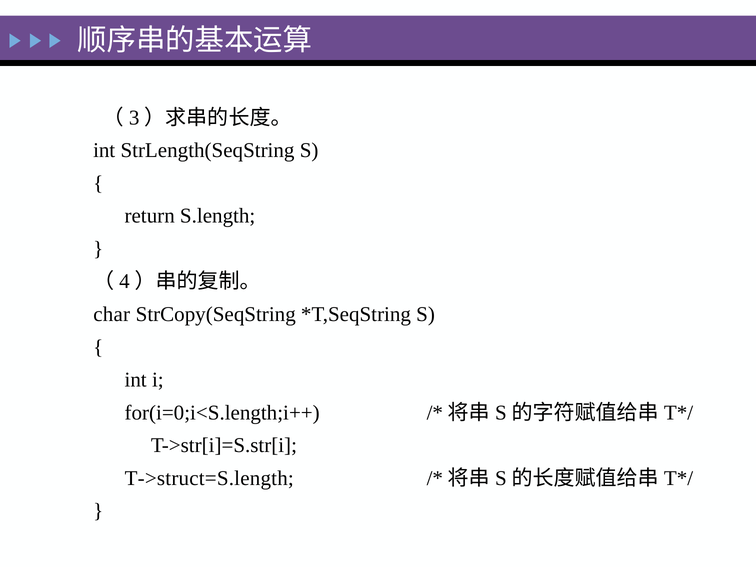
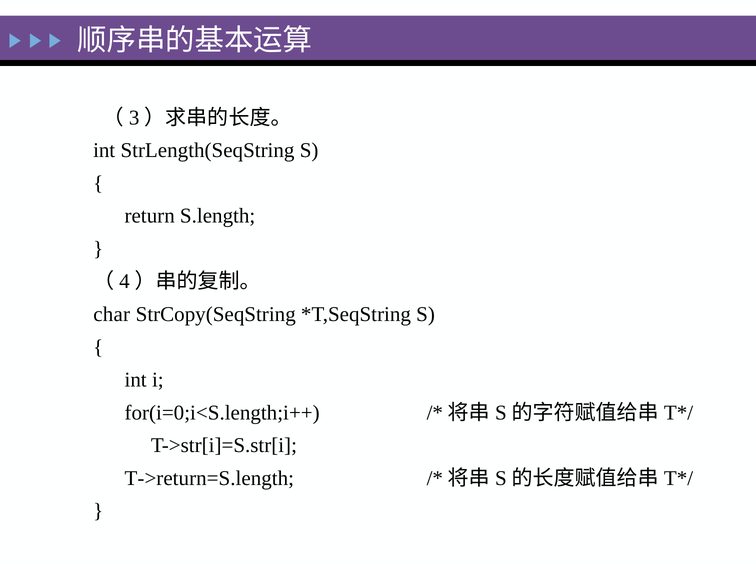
T->struct=S.length: T->struct=S.length -> T->return=S.length (209, 478)
